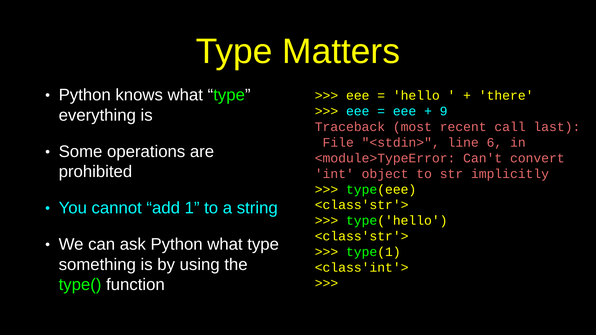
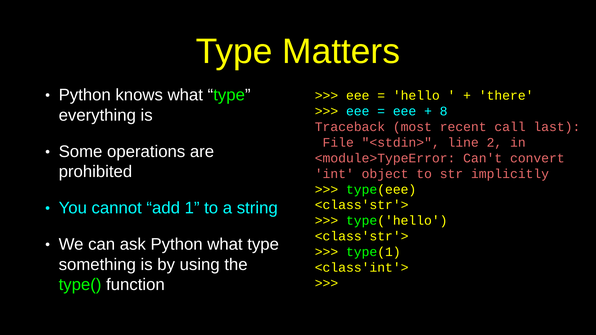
9: 9 -> 8 (444, 111)
6: 6 -> 2 (494, 143)
